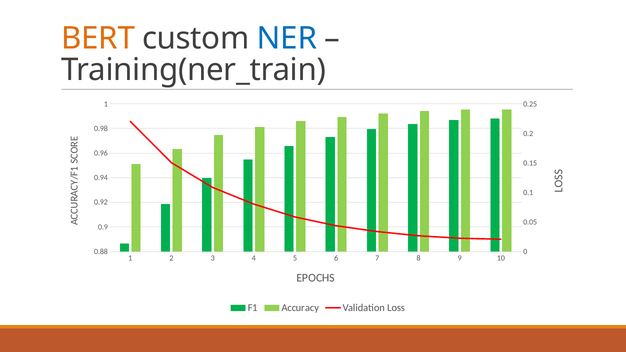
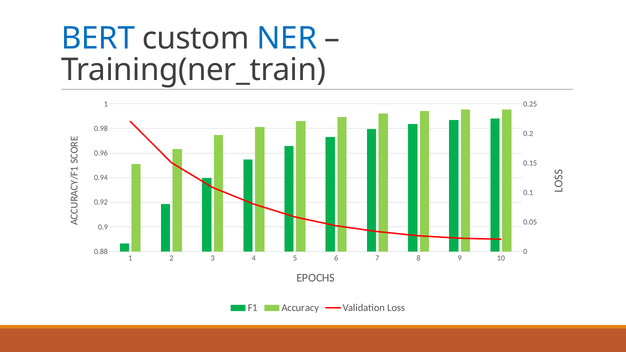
BERT colour: orange -> blue (98, 38)
